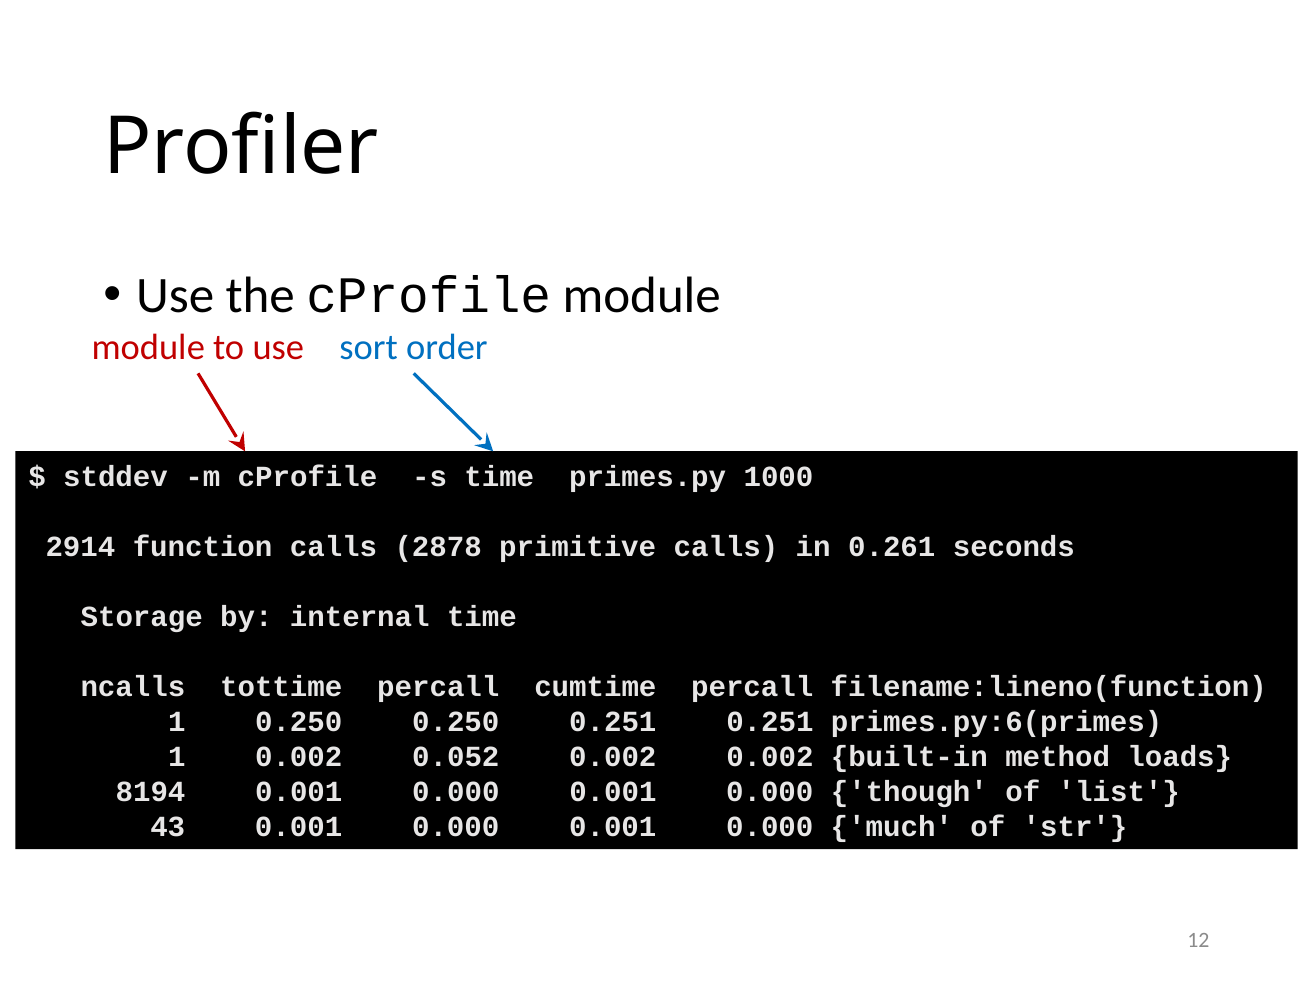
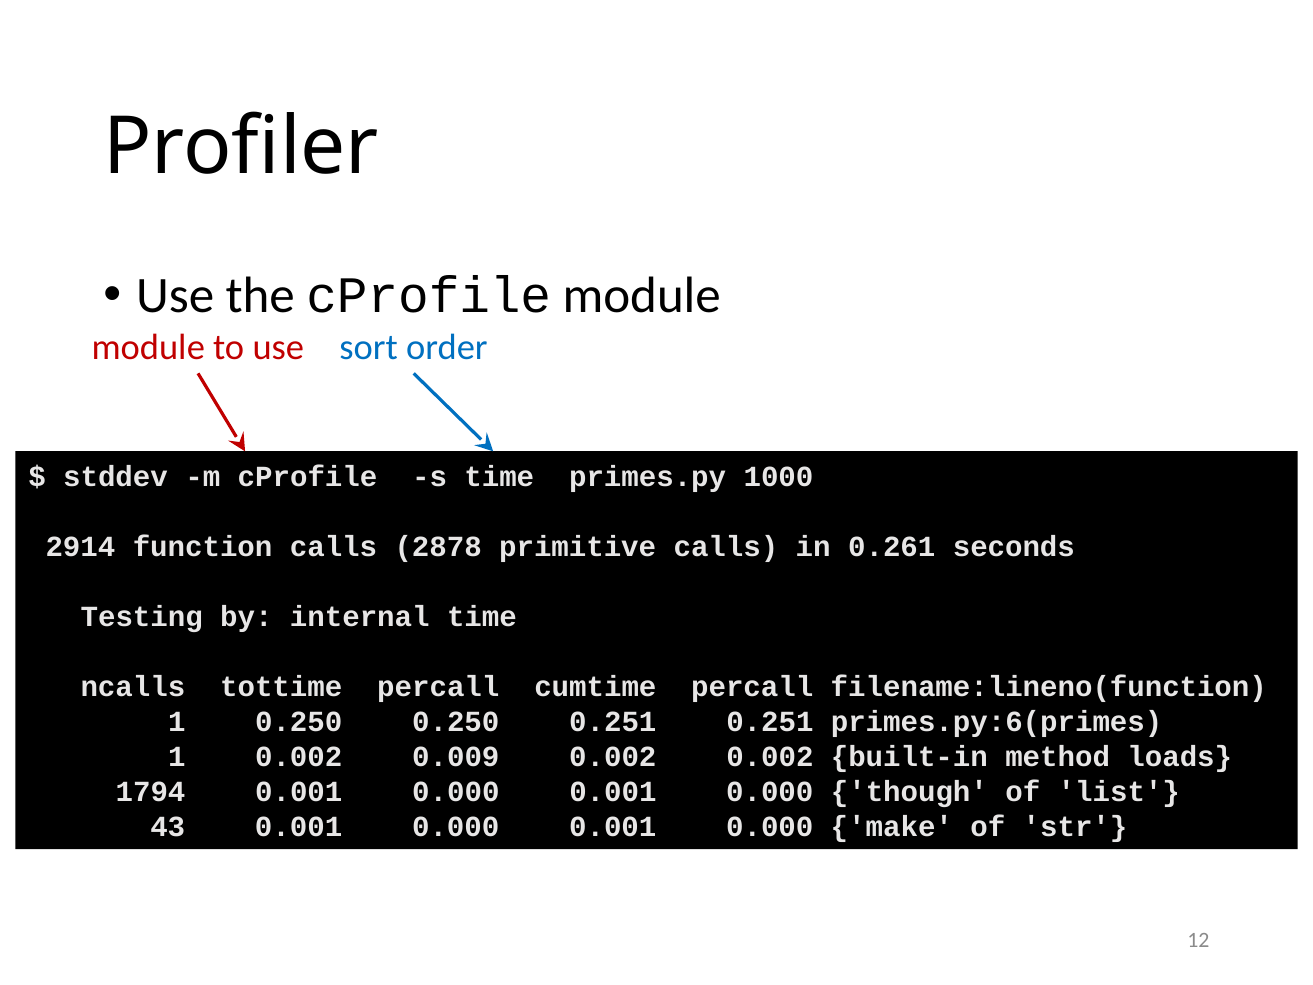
Storage: Storage -> Testing (142, 617)
0.052: 0.052 -> 0.009 (456, 757)
8194: 8194 -> 1794 (151, 792)
much: much -> make (892, 827)
